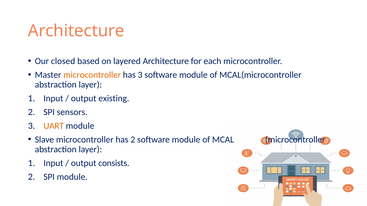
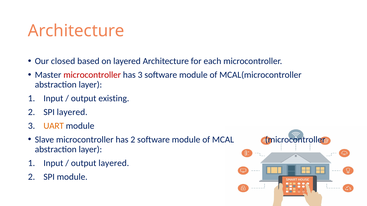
microcontroller colour: orange -> red (92, 75)
SPI sensors: sensors -> layered (72, 112)
output consists: consists -> layered (114, 163)
